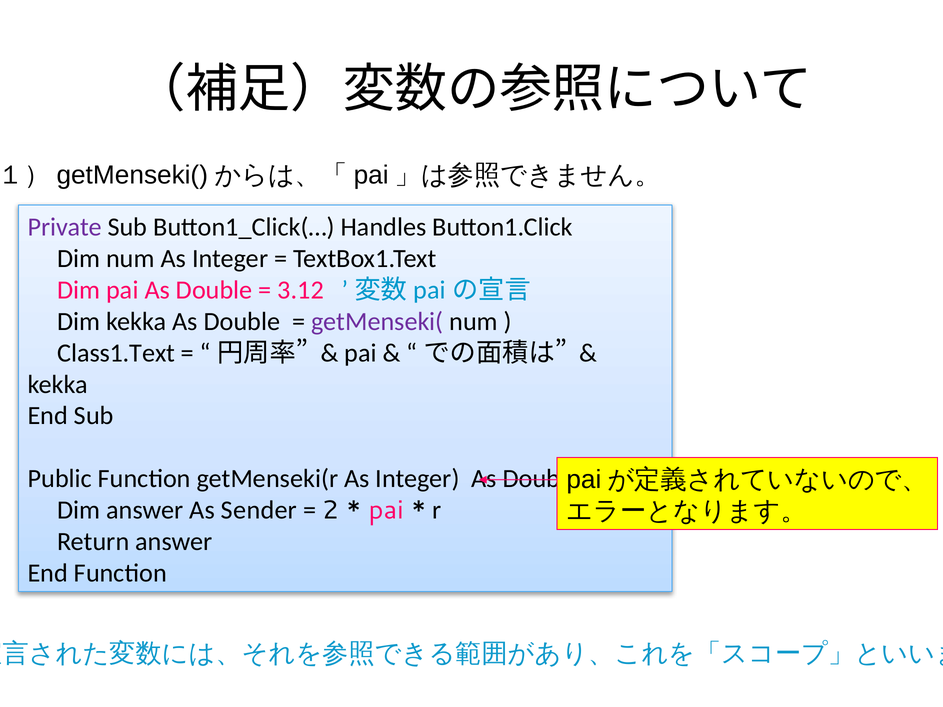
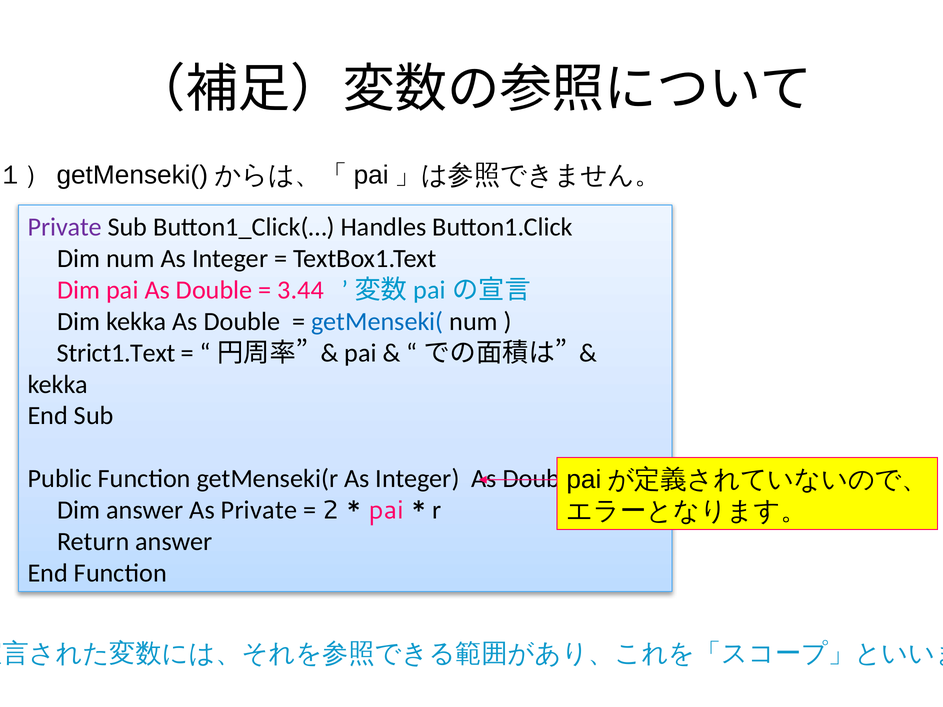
3.12: 3.12 -> 3.44 (301, 290)
getMenseki( colour: purple -> blue (377, 322)
Class1.Text: Class1.Text -> Strict1.Text (116, 353)
As Sender: Sender -> Private (259, 510)
